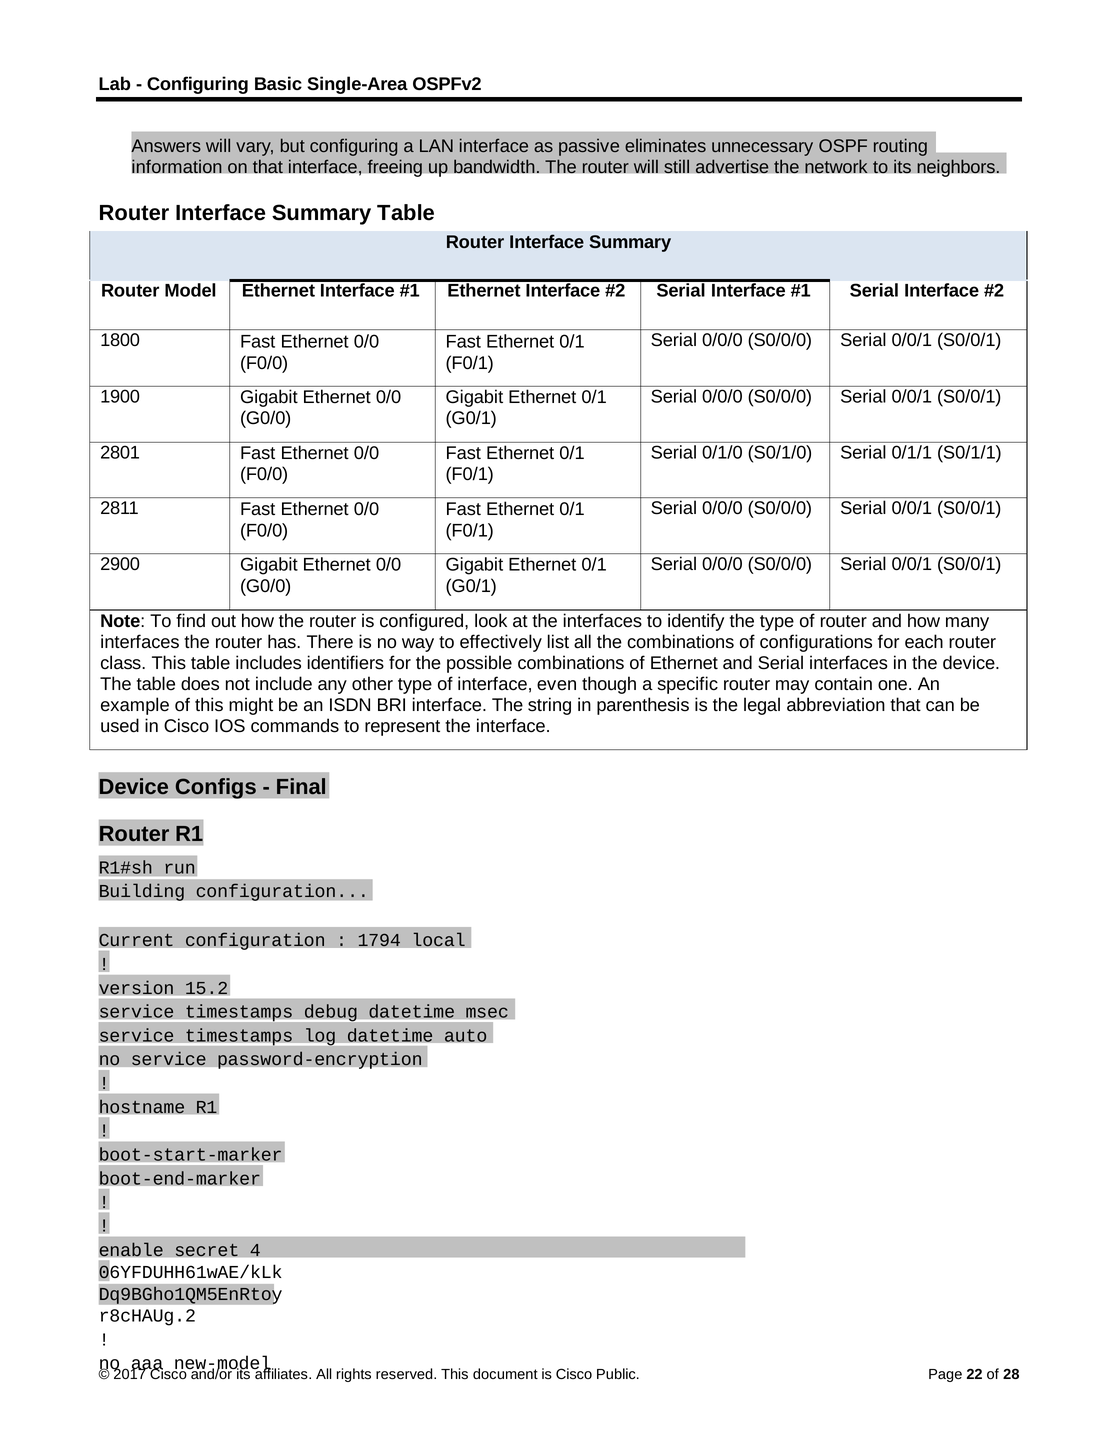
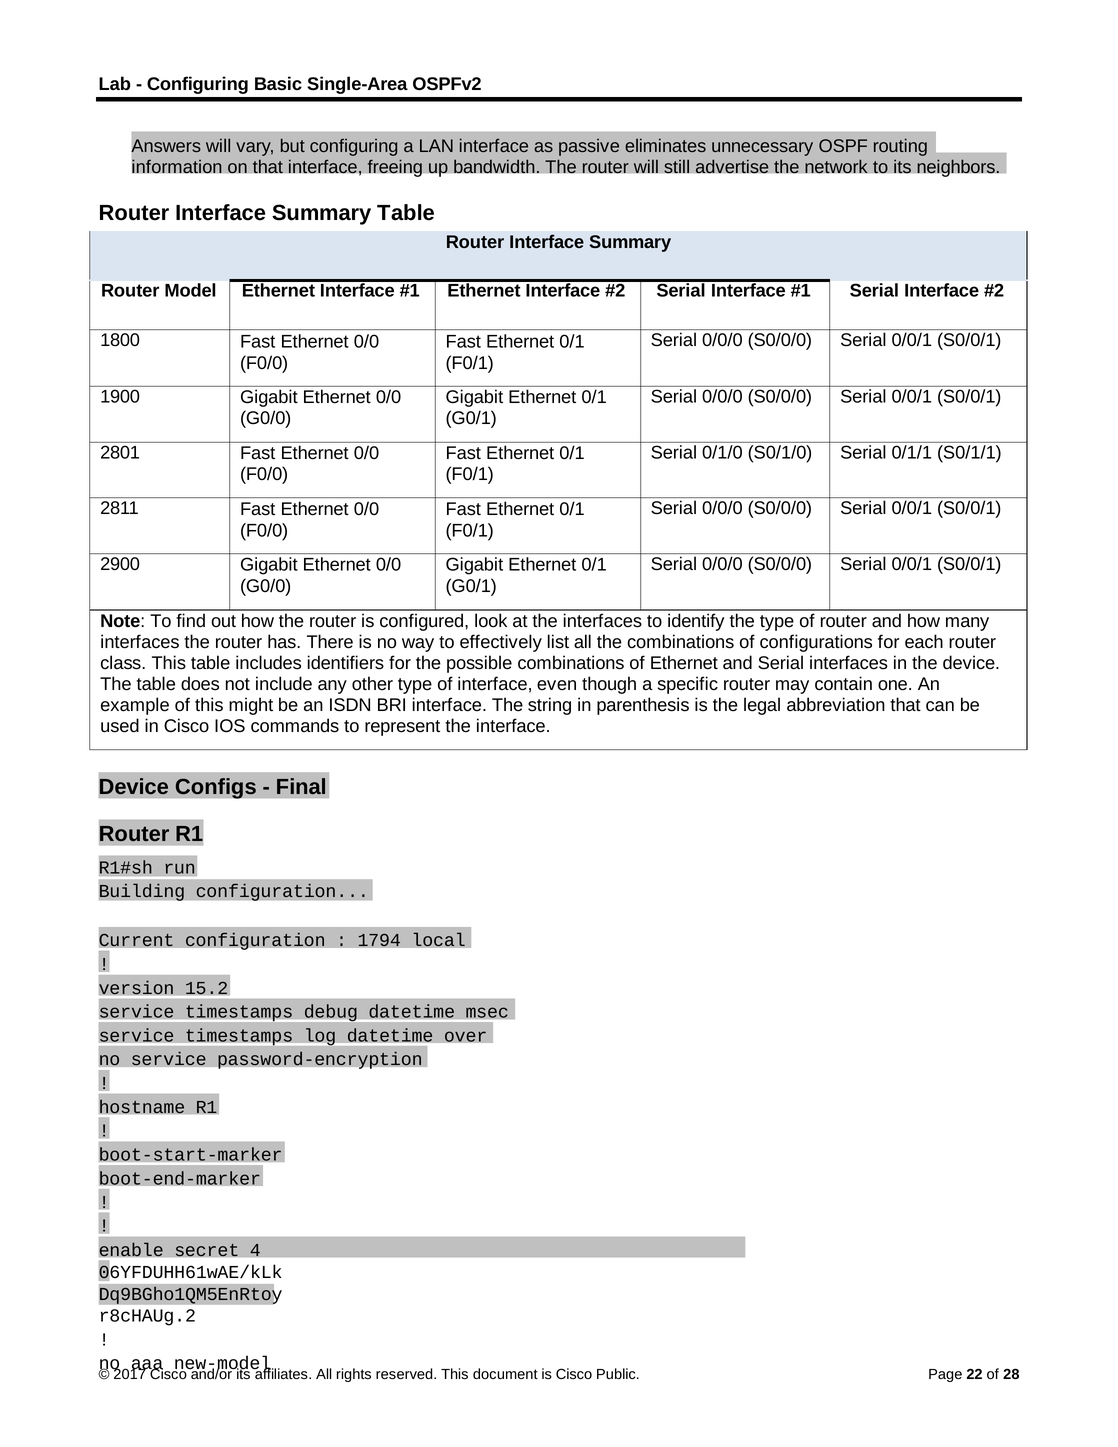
auto: auto -> over (466, 1035)
